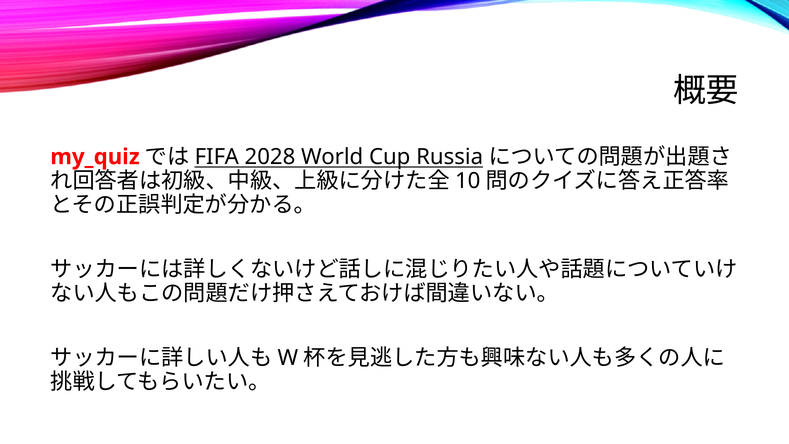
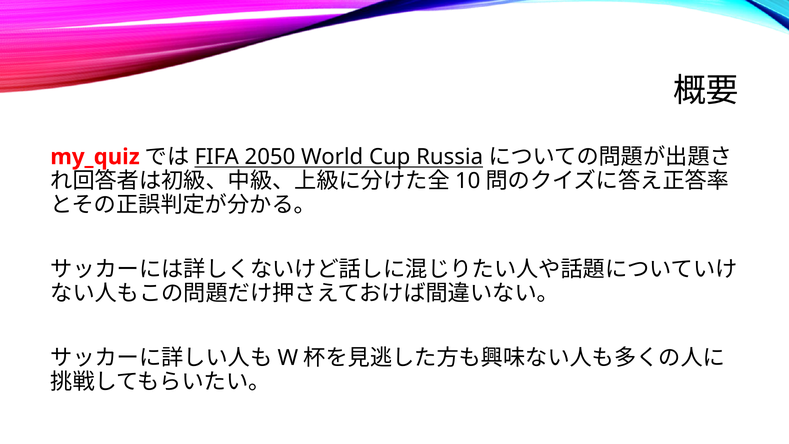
2028: 2028 -> 2050 (270, 157)
